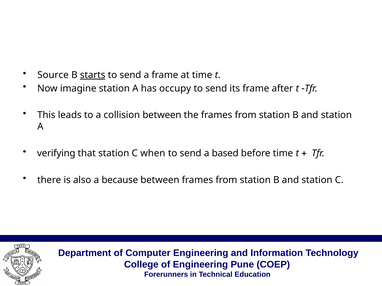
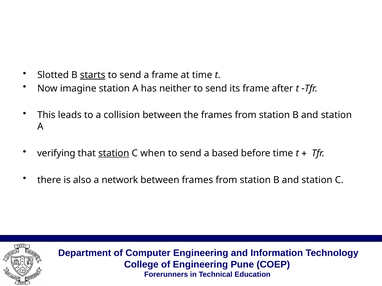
Source: Source -> Slotted (53, 75)
occupy: occupy -> neither (175, 89)
station underline: none -> present (114, 153)
because: because -> network (120, 180)
